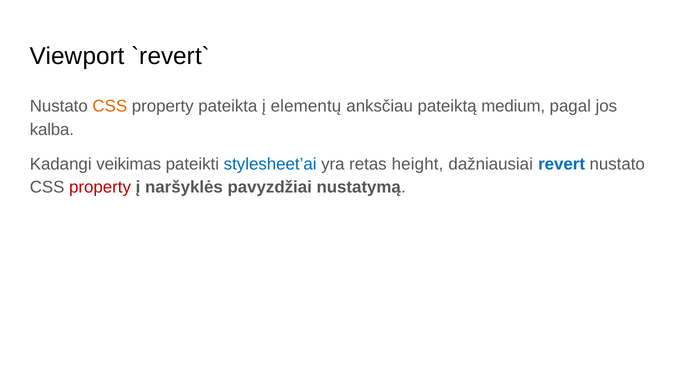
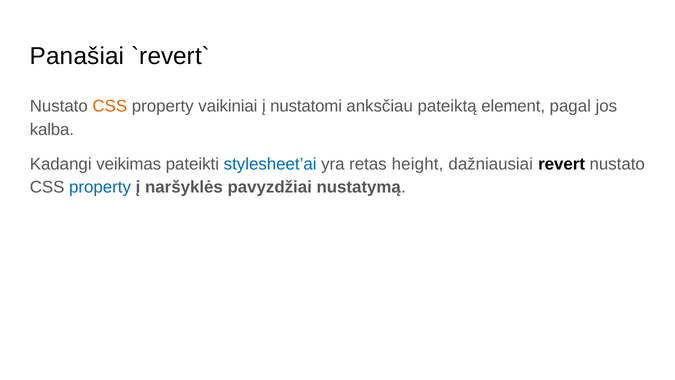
Viewport: Viewport -> Panašiai (77, 56)
pateikta: pateikta -> vaikiniai (228, 106)
elementų: elementų -> nustatomi (306, 106)
medium: medium -> element (513, 106)
revert colour: blue -> black (562, 164)
property colour: red -> blue (100, 187)
